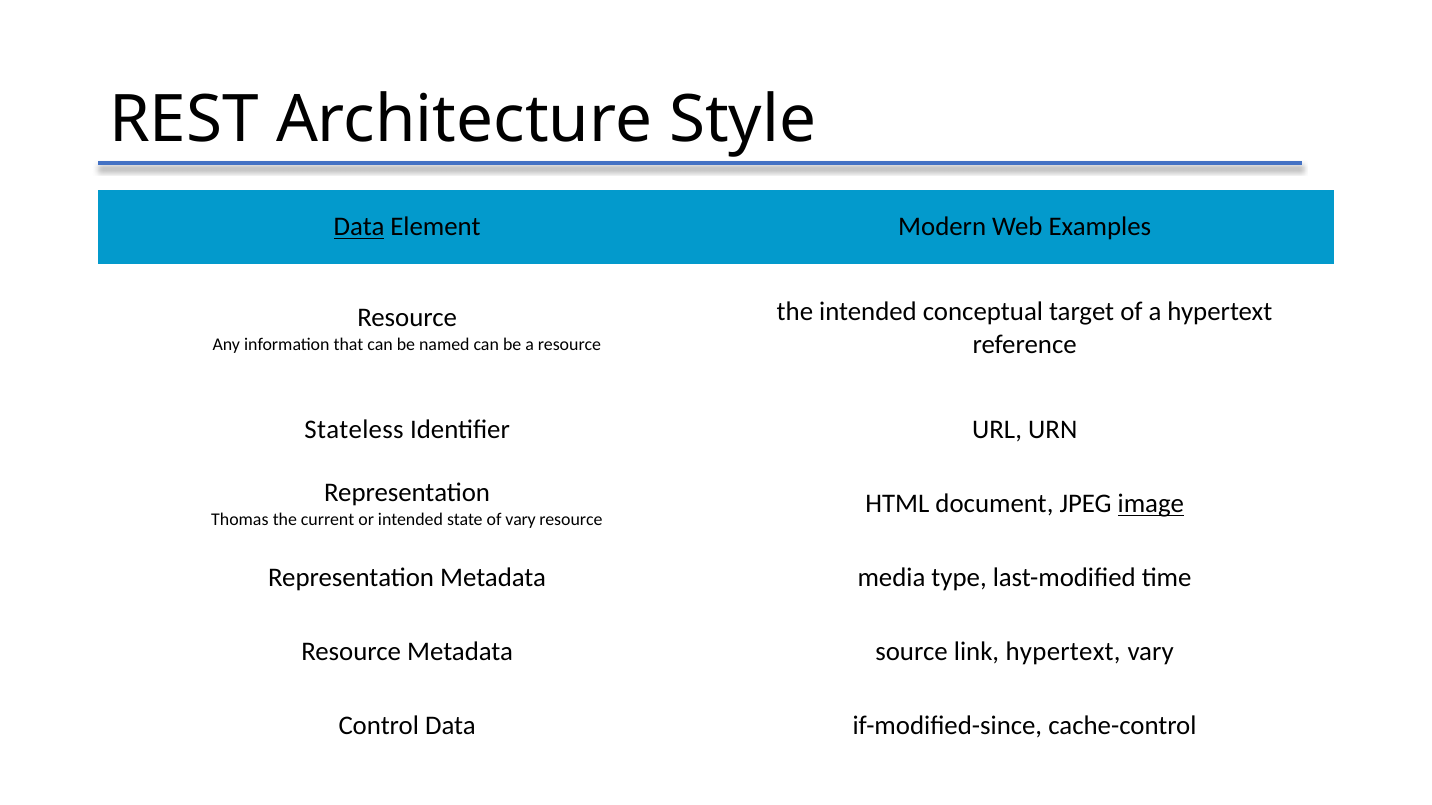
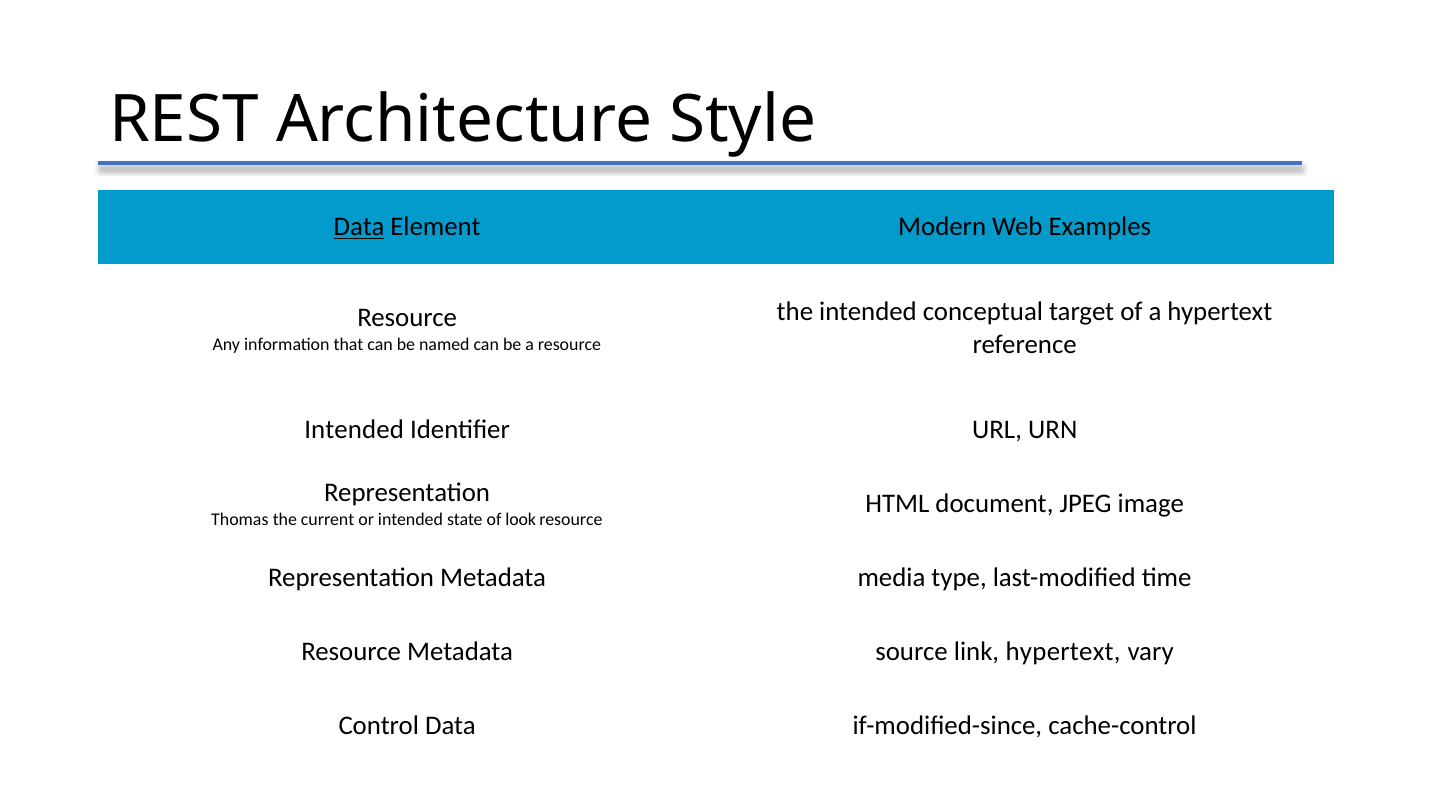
Stateless: Stateless -> Intended (354, 430)
image underline: present -> none (1151, 504)
of vary: vary -> look (521, 520)
